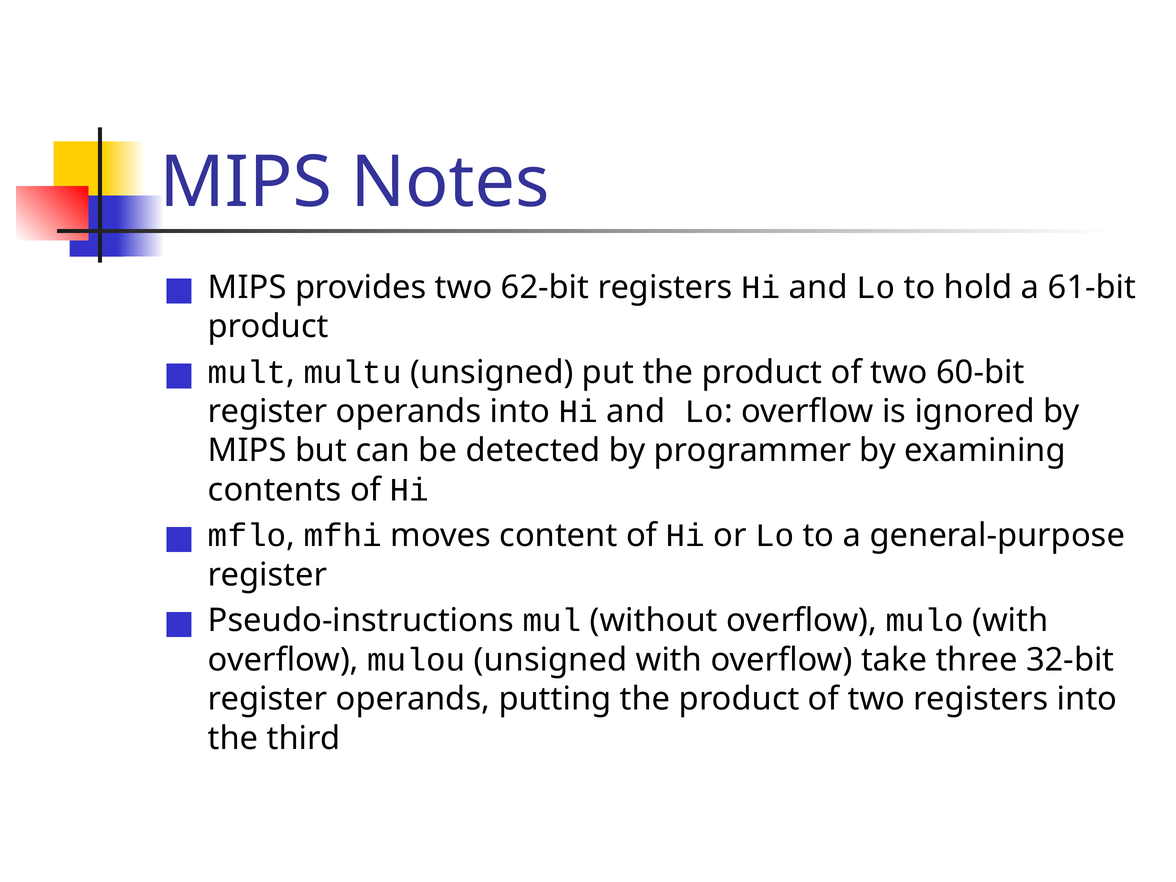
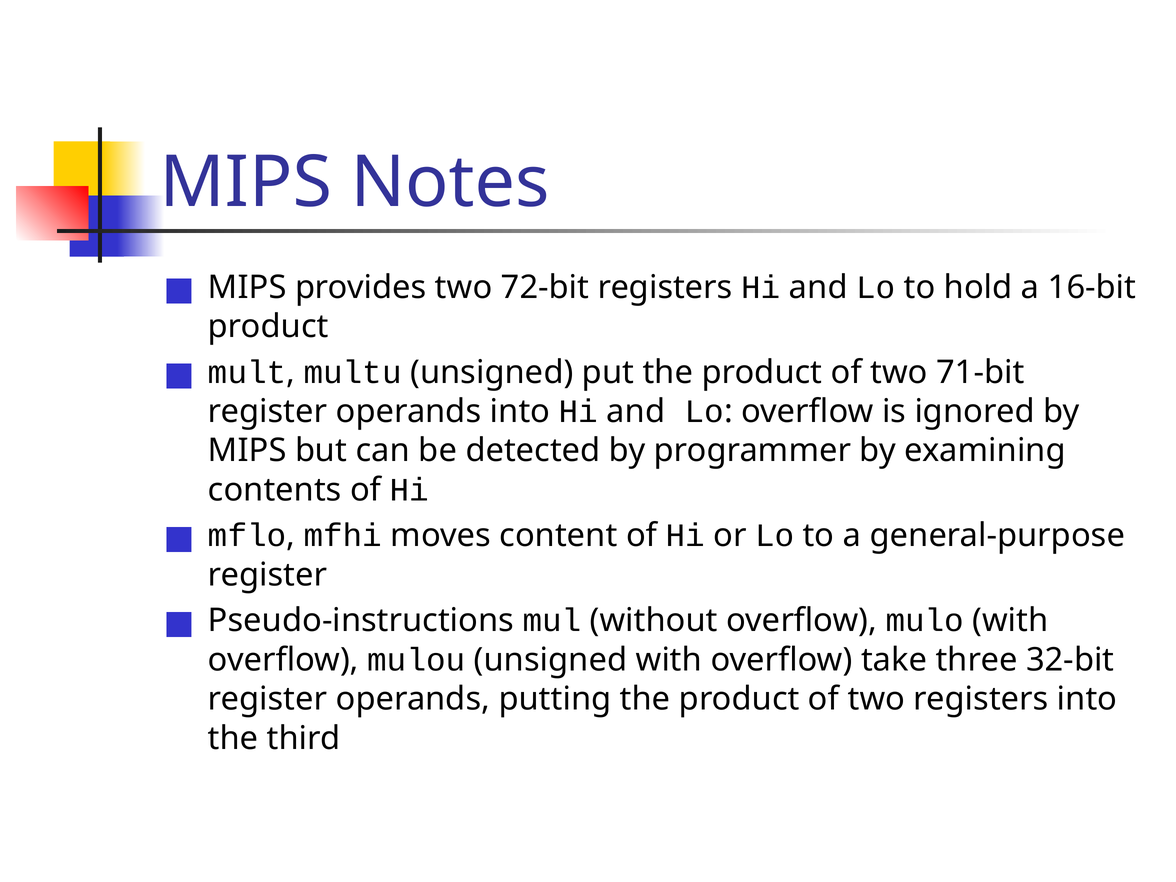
62-bit: 62-bit -> 72-bit (545, 287)
61-bit: 61-bit -> 16-bit (1092, 287)
60-bit: 60-bit -> 71-bit (980, 372)
